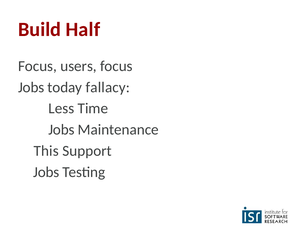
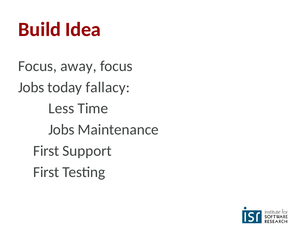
Half: Half -> Idea (83, 29)
users: users -> away (78, 66)
This: This -> First (46, 151)
Jobs: Jobs -> First (46, 172)
